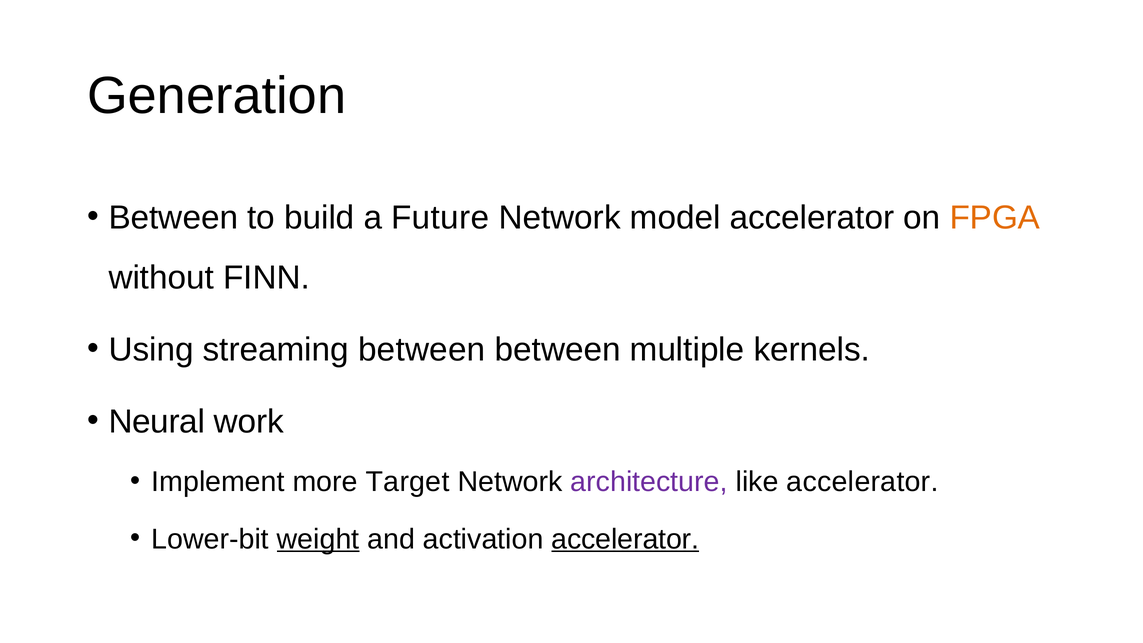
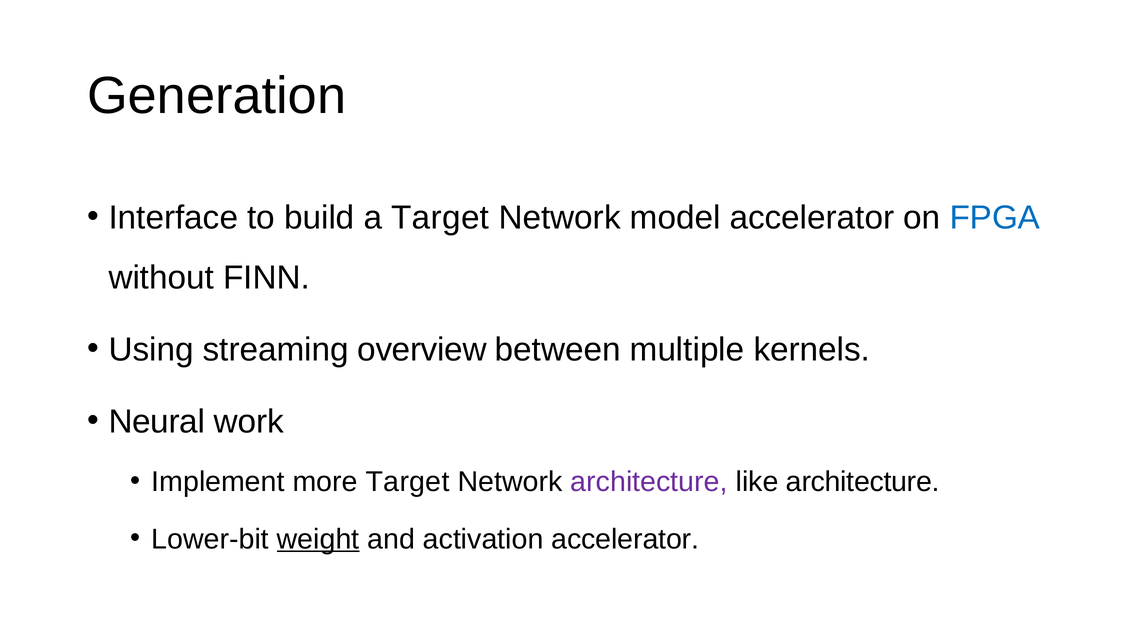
Between: Between -> Interface (173, 218)
a Future: Future -> Target (440, 218)
FPGA colour: orange -> blue (995, 218)
streaming between: between -> overview (422, 350)
like accelerator: accelerator -> architecture (863, 482)
accelerator underline: present -> none (625, 539)
